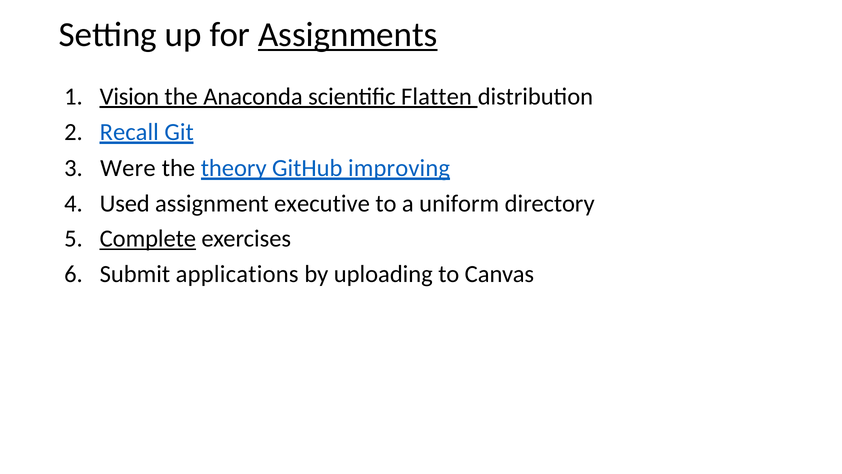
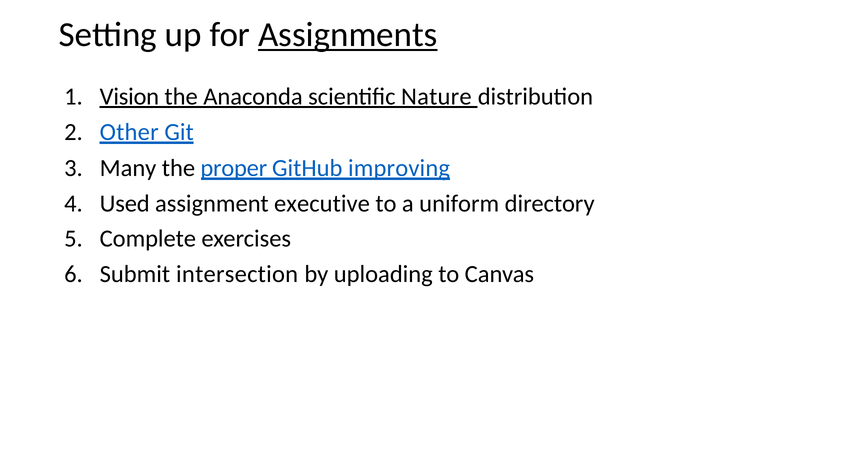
Flatten: Flatten -> Nature (436, 96)
Recall: Recall -> Other (129, 132)
Were: Were -> Many (128, 168)
theory: theory -> proper (234, 168)
Complete underline: present -> none (148, 239)
applications: applications -> intersection (237, 274)
